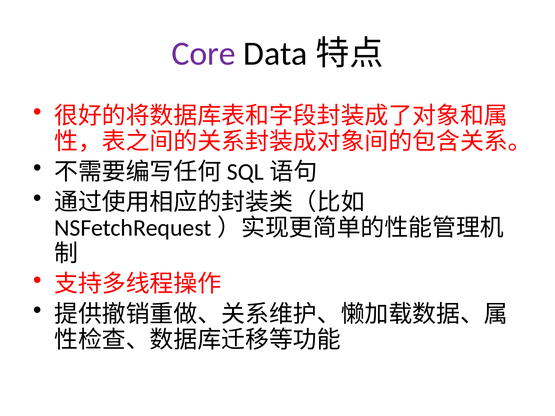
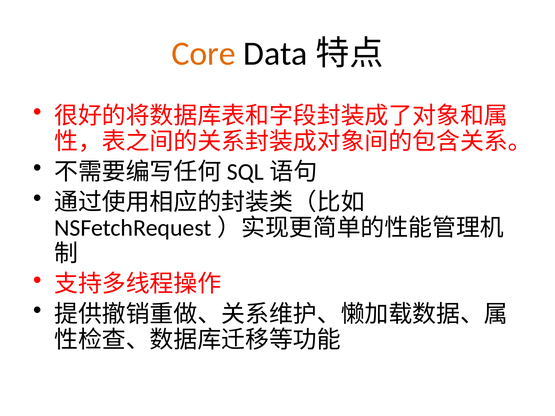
Core colour: purple -> orange (204, 54)
